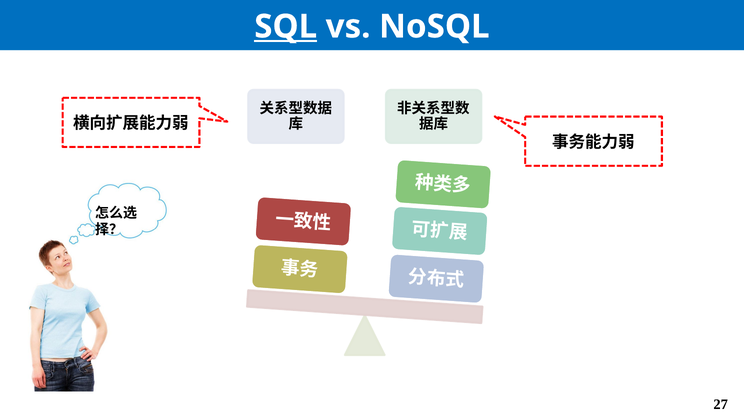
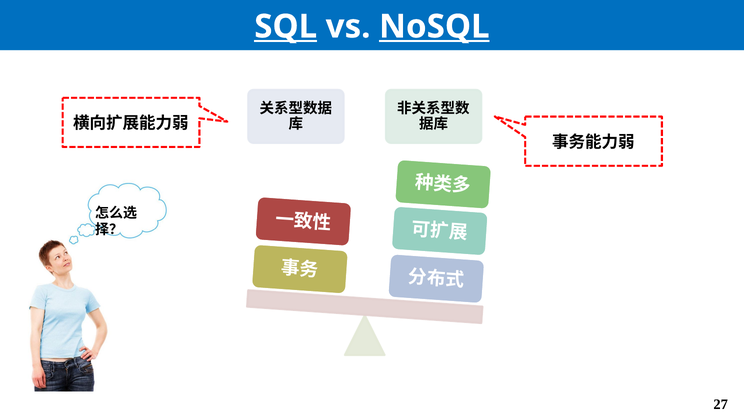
NoSQL underline: none -> present (434, 27)
